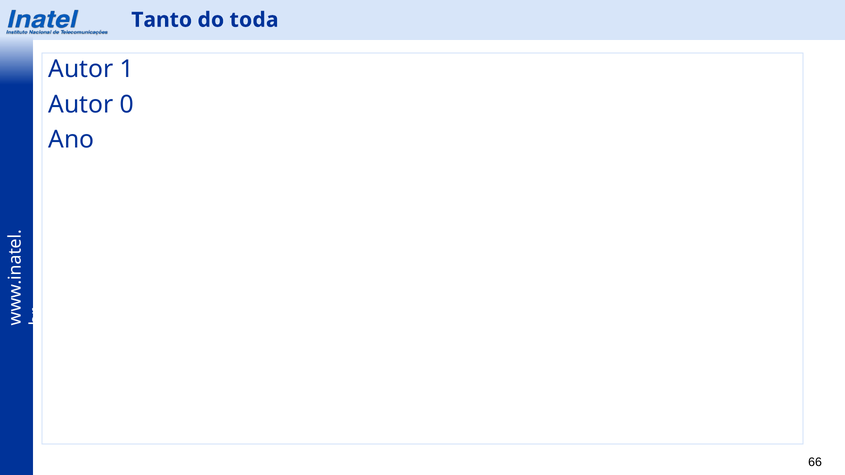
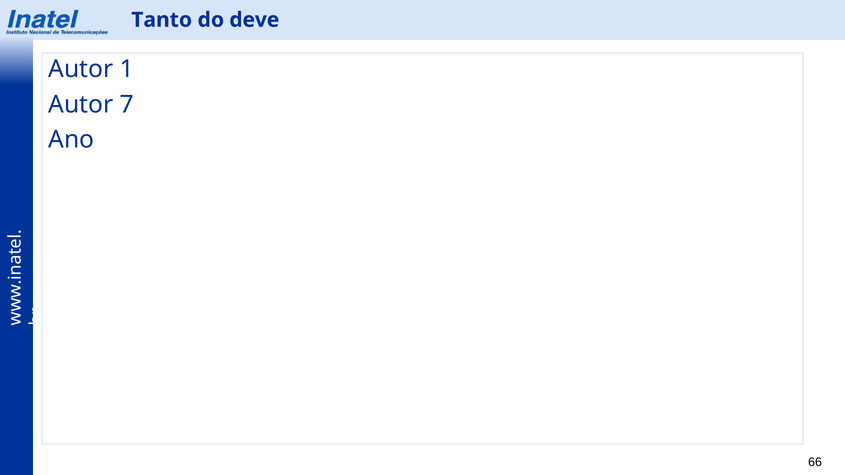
toda: toda -> deve (254, 20)
0: 0 -> 7 (127, 105)
